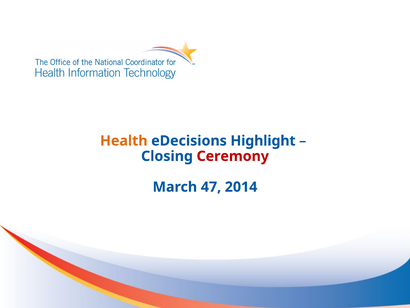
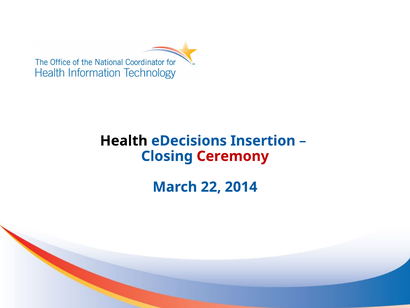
Health colour: orange -> black (124, 141)
Highlight: Highlight -> Insertion (263, 141)
47: 47 -> 22 (211, 187)
